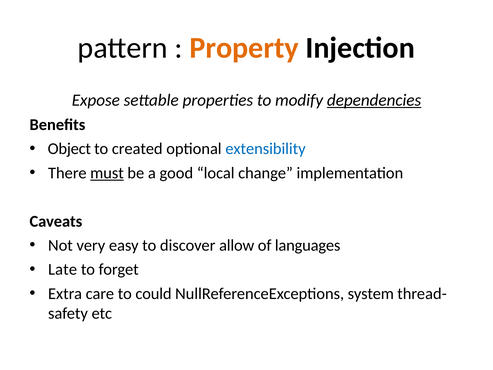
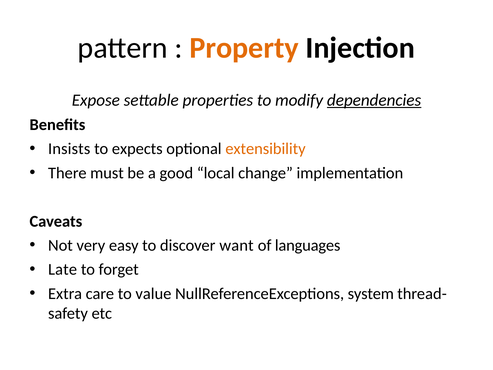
Object: Object -> Insists (69, 149)
created: created -> expects (137, 149)
extensibility colour: blue -> orange (265, 149)
must underline: present -> none (107, 173)
allow: allow -> want (237, 245)
could: could -> value (153, 293)
